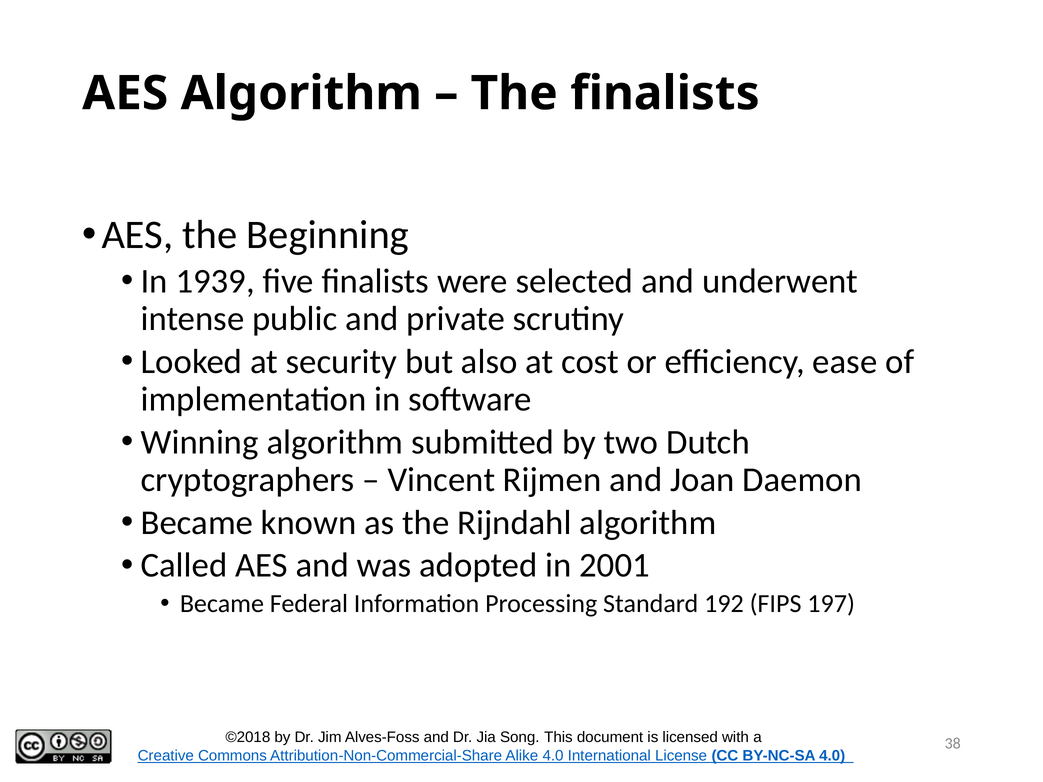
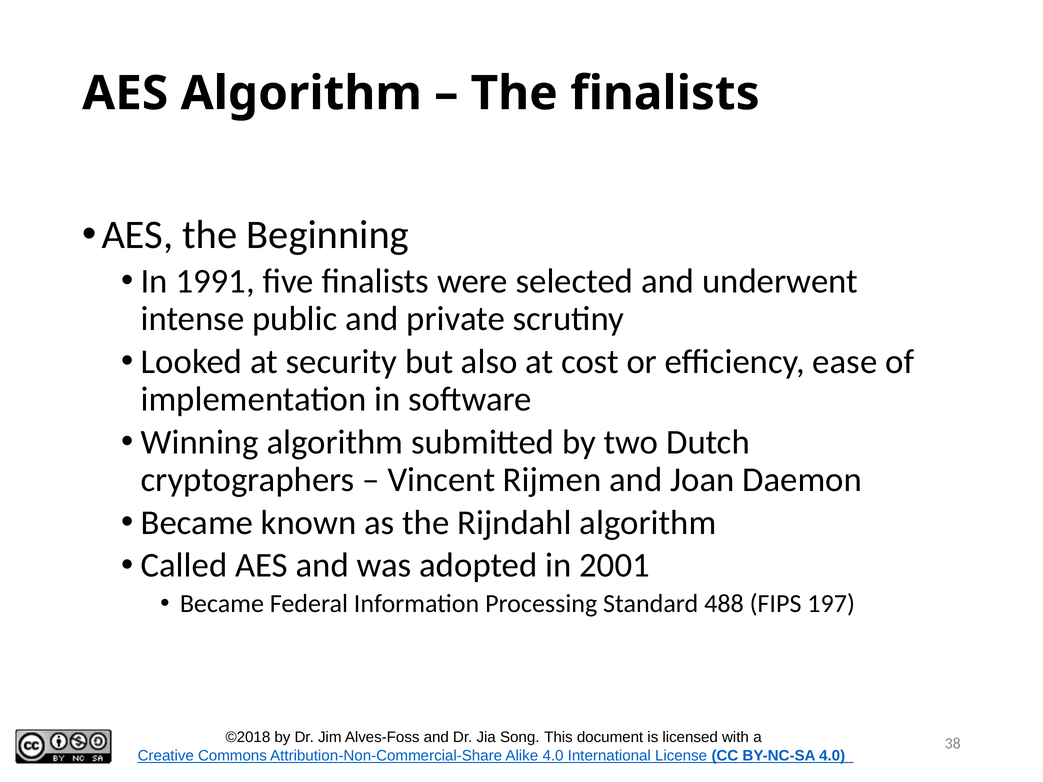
1939: 1939 -> 1991 (215, 281)
192: 192 -> 488 (724, 604)
